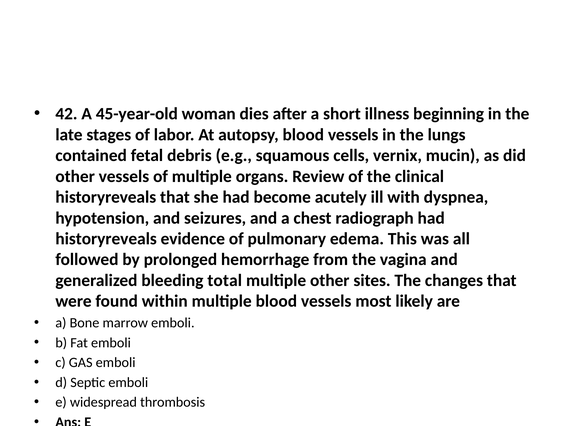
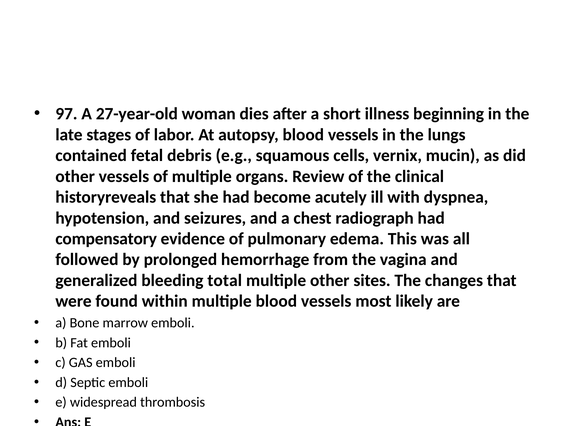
42: 42 -> 97 (66, 114)
45-year-old: 45-year-old -> 27-year-old (137, 114)
historyreveals: historyreveals -> compensatory (106, 239)
